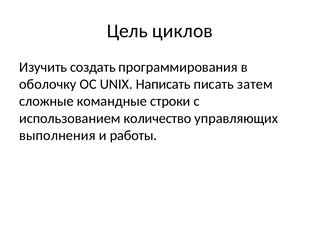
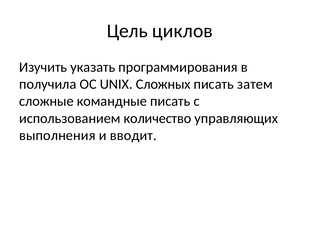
создать: создать -> указать (93, 67)
оболочку: оболочку -> получила (48, 84)
Написать: Написать -> Сложных (163, 84)
командные строки: строки -> писать (170, 101)
работы: работы -> вводит (133, 135)
